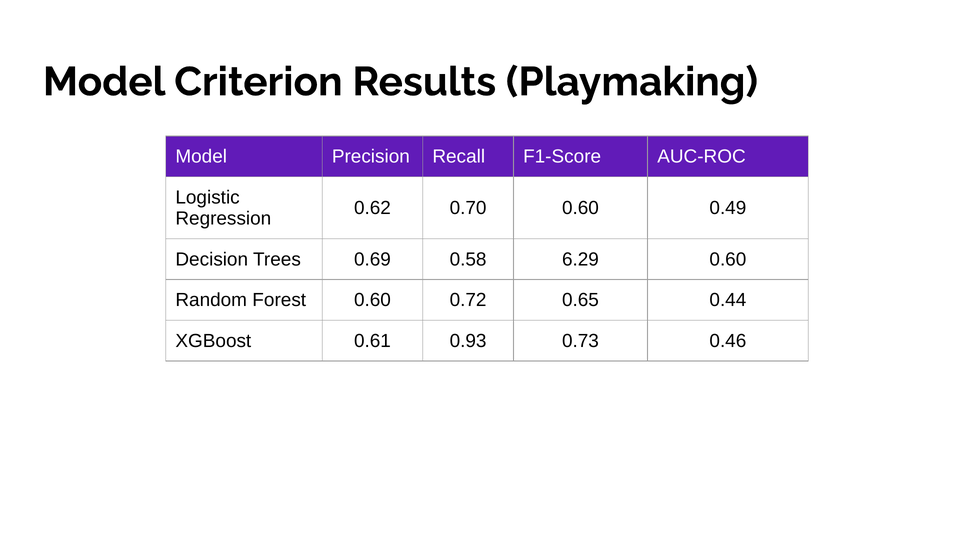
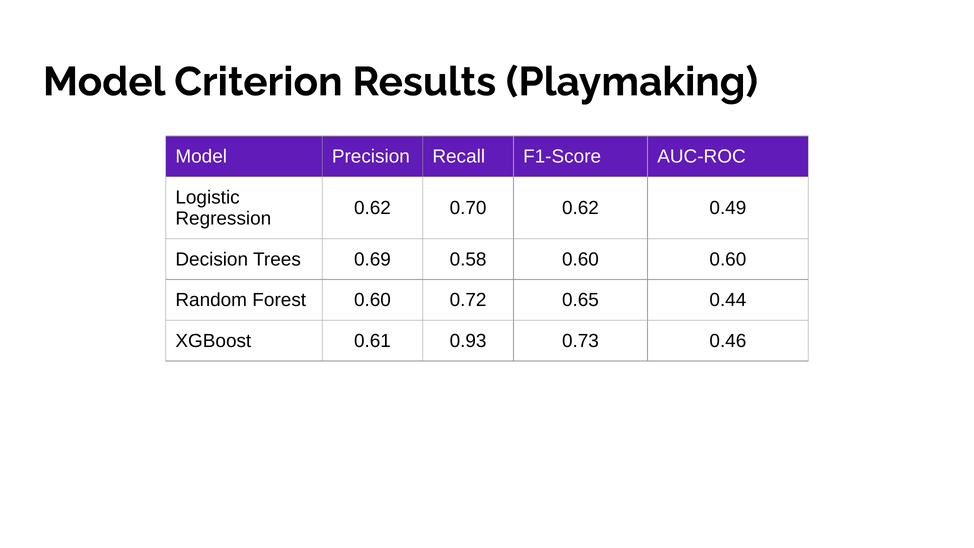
0.70 0.60: 0.60 -> 0.62 (580, 208)
0.58 6.29: 6.29 -> 0.60 (580, 259)
